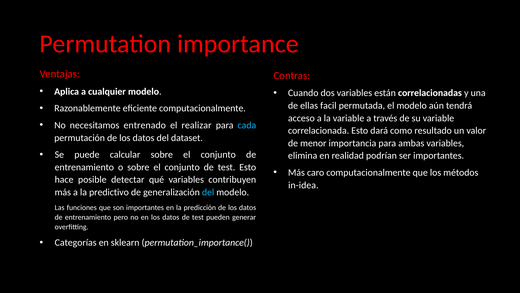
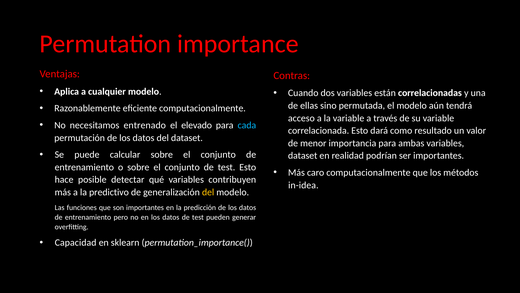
facil: facil -> sino (328, 105)
realizar: realizar -> elevado (197, 125)
elimina: elimina -> dataset (303, 155)
del colour: light blue -> yellow (208, 192)
Categorías: Categorías -> Capacidad (76, 242)
